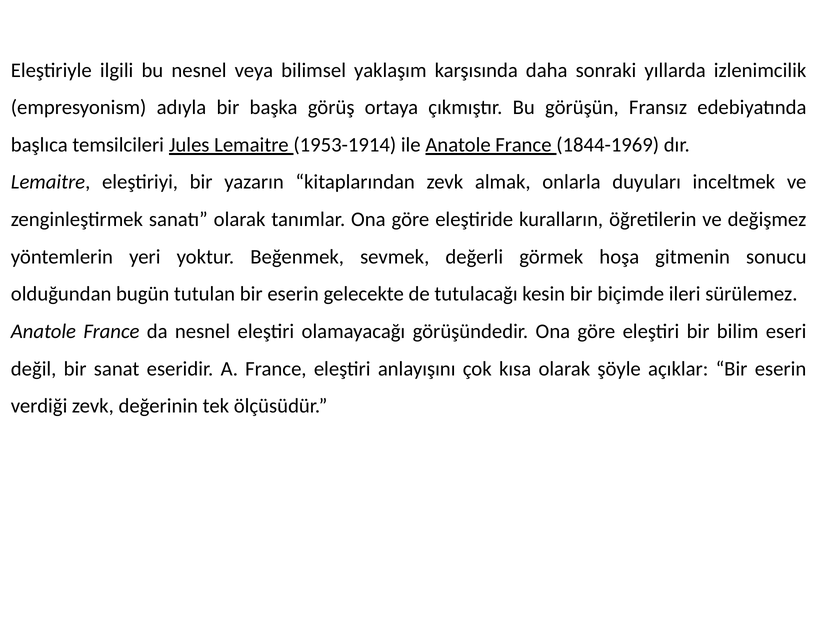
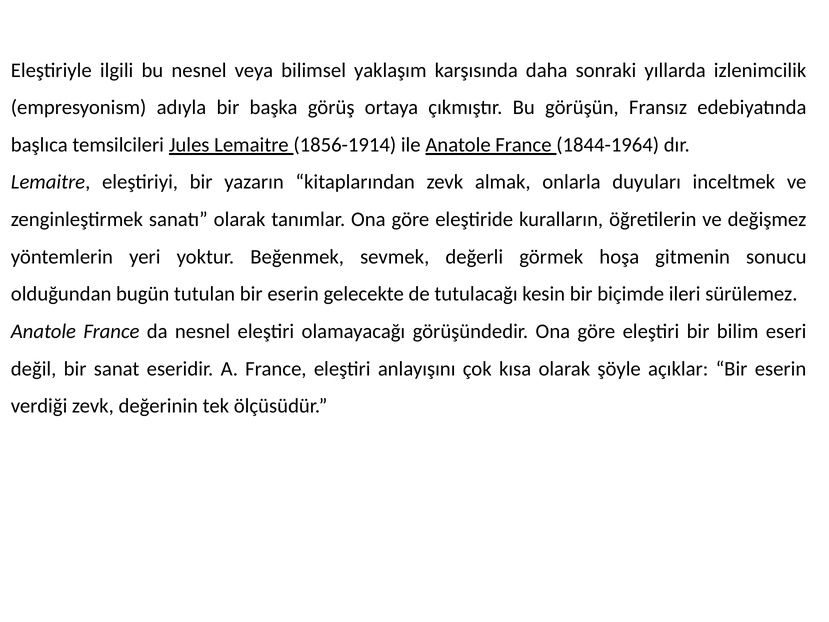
1953-1914: 1953-1914 -> 1856-1914 (345, 145)
1844-1969: 1844-1969 -> 1844-1964 (608, 145)
